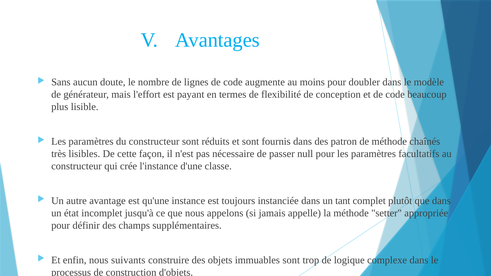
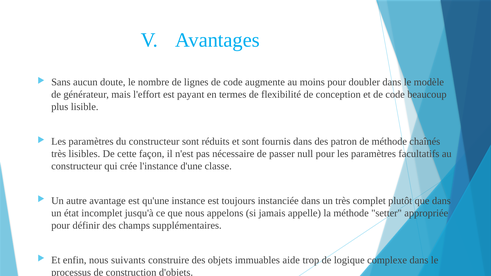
un tant: tant -> très (343, 201)
immuables sont: sont -> aide (291, 260)
